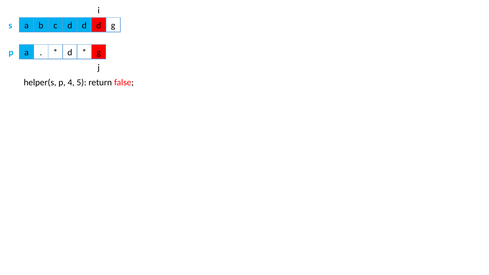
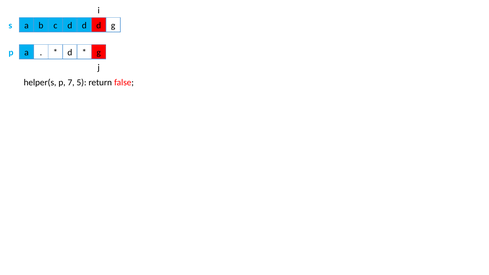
4: 4 -> 7 (71, 83)
